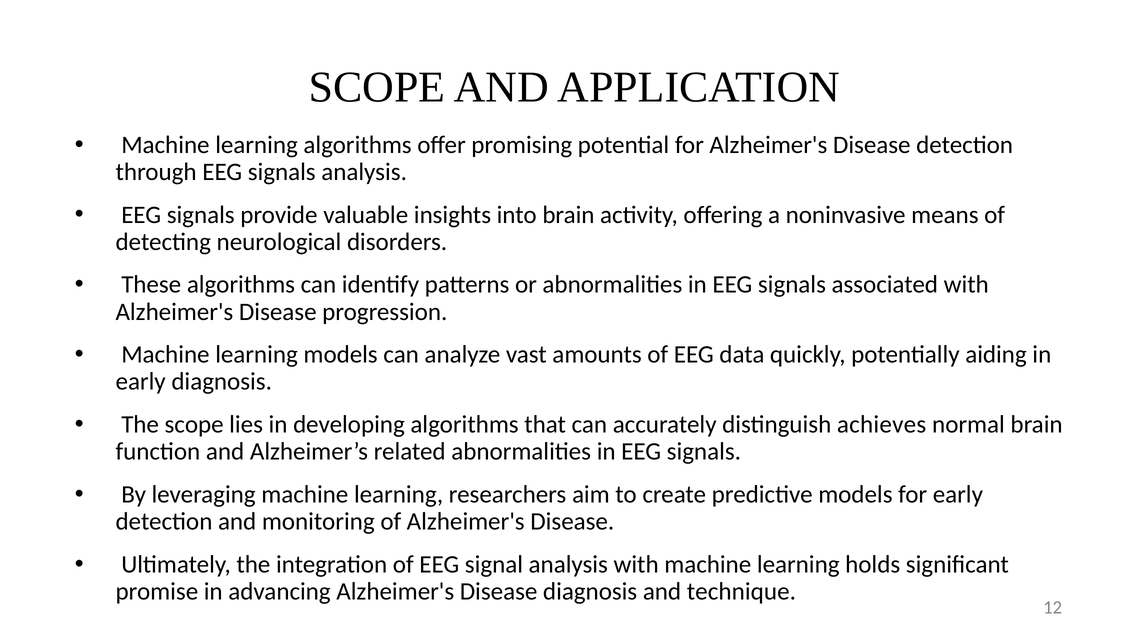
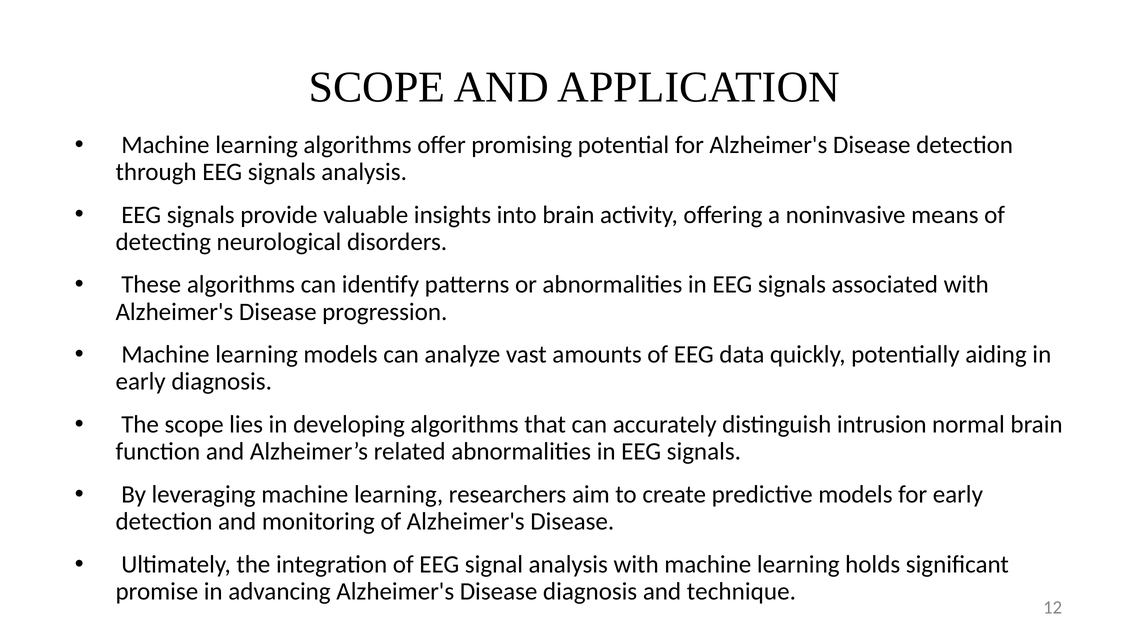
achieves: achieves -> intrusion (882, 424)
